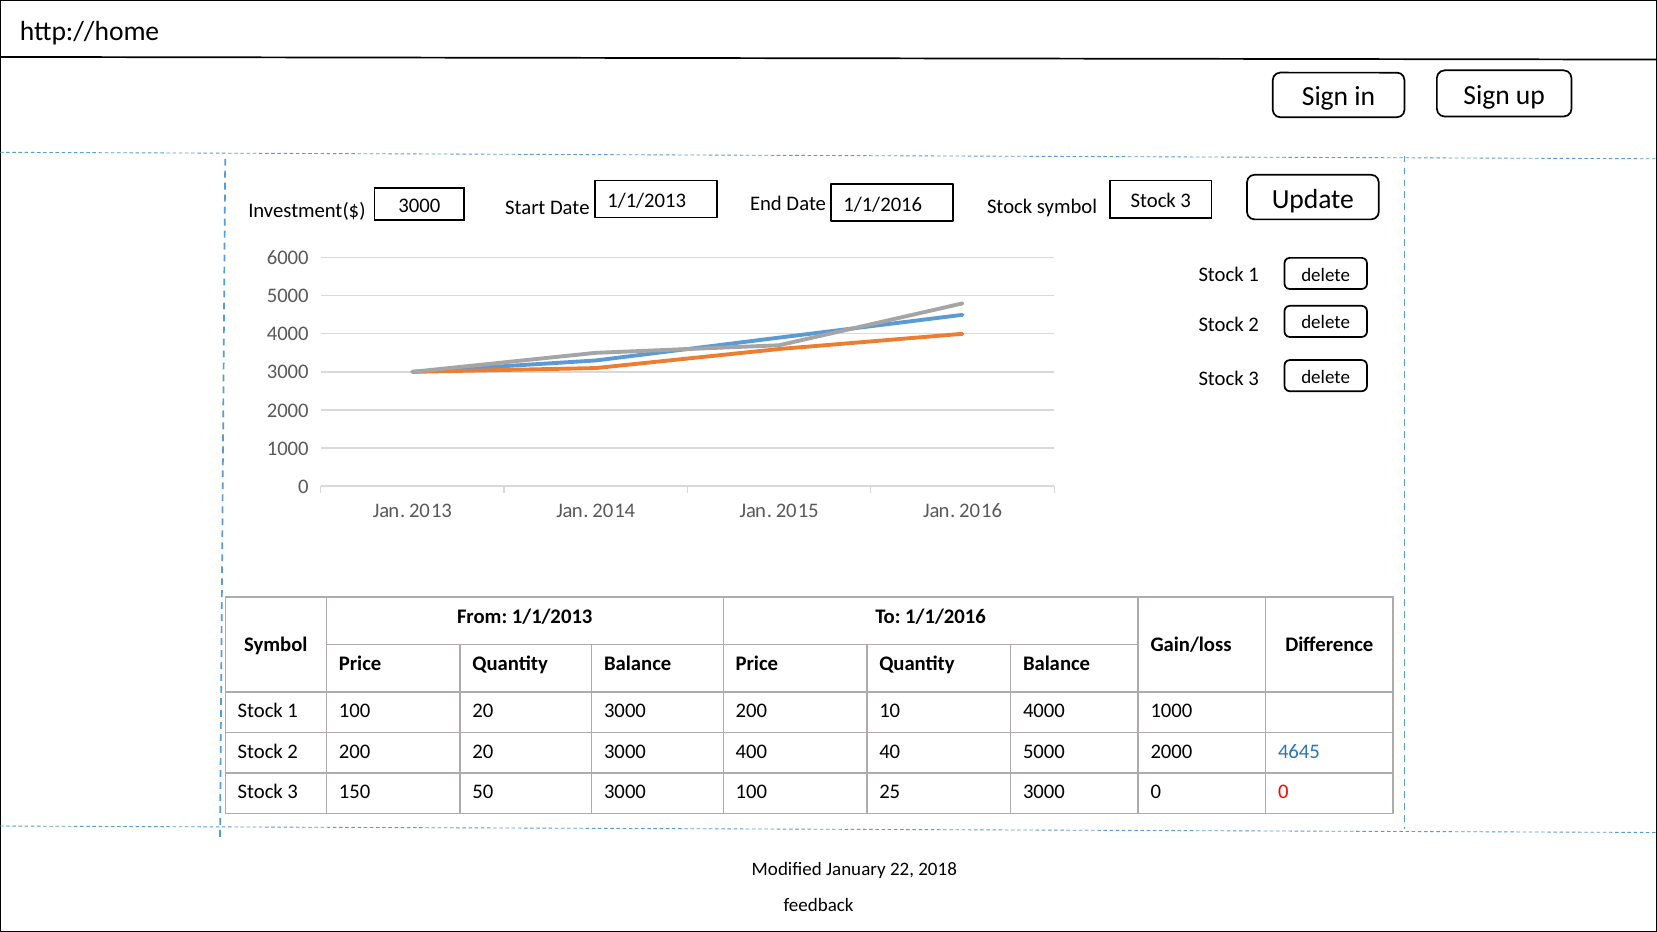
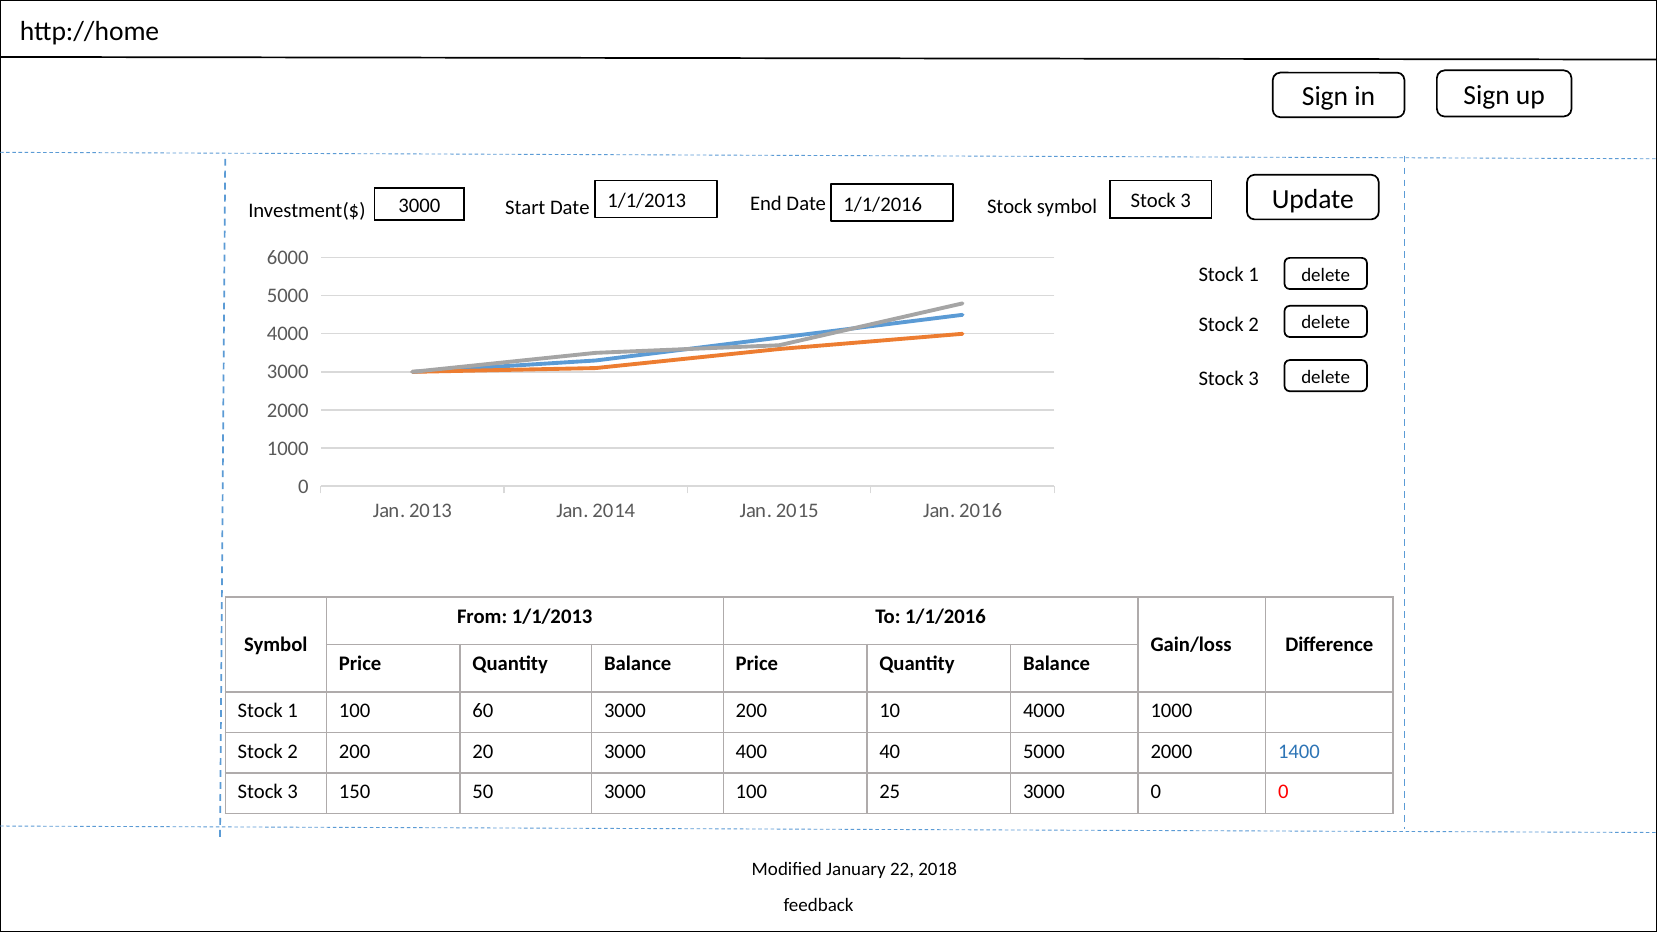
100 20: 20 -> 60 (483, 711)
4645: 4645 -> 1400 (1299, 751)
